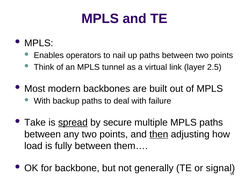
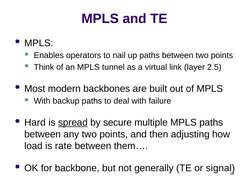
Take: Take -> Hard (35, 122)
then underline: present -> none (159, 134)
fully: fully -> rate (63, 146)
